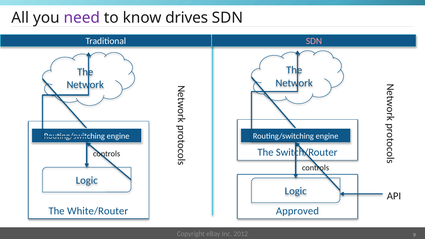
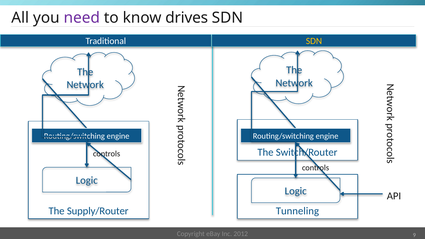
SDN colour: pink -> yellow (314, 41)
White/Router: White/Router -> Supply/Router (98, 211)
Approved: Approved -> Tunneling (297, 211)
